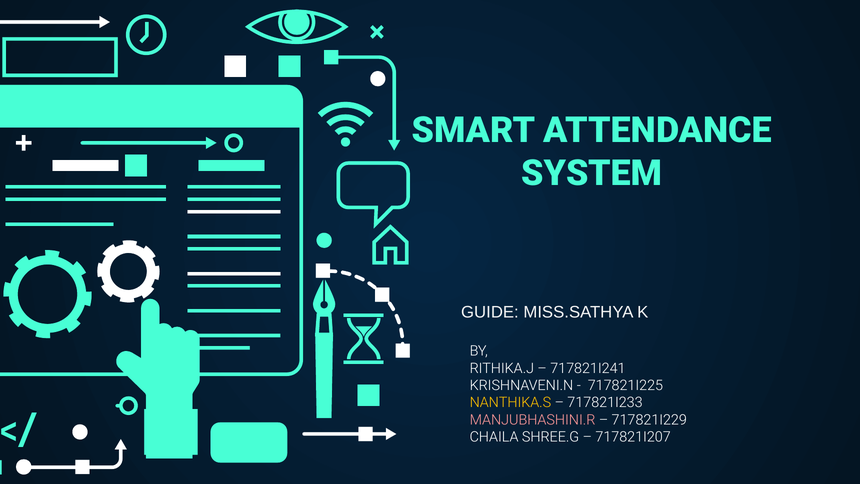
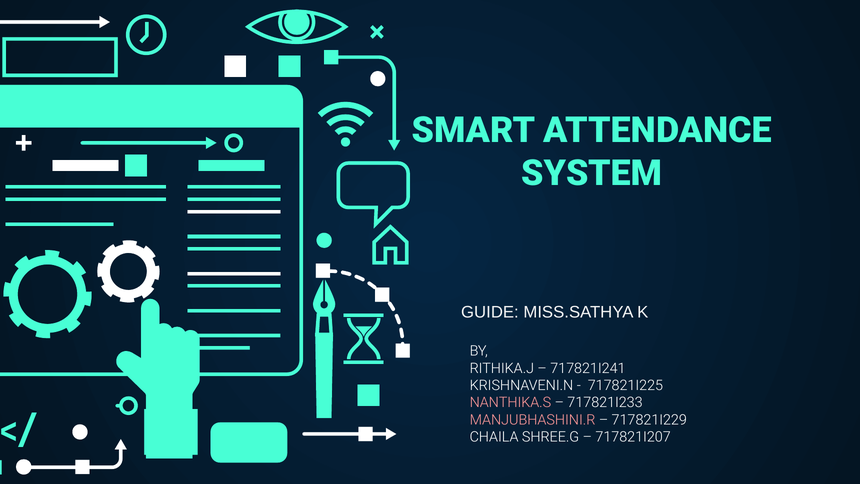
NANTHIKA.S colour: yellow -> pink (510, 403)
